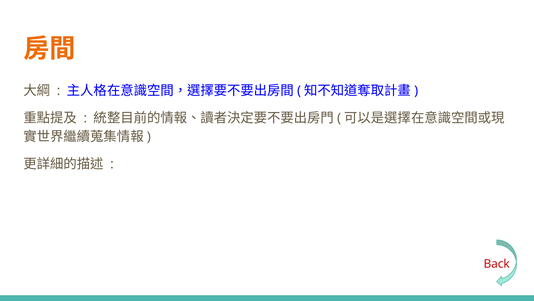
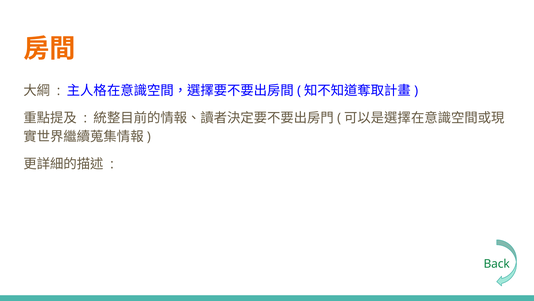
Back colour: red -> green (497, 263)
